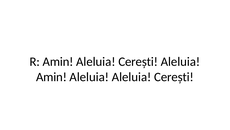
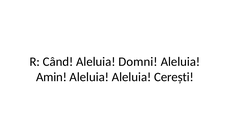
R Amin: Amin -> Când (58, 61)
Cerești: Cerești -> Domni (138, 61)
